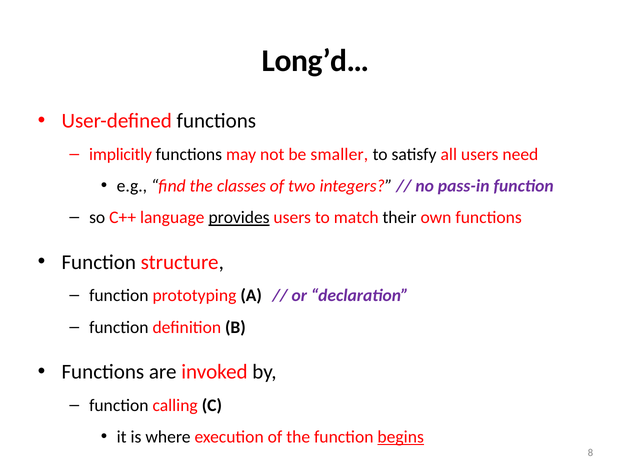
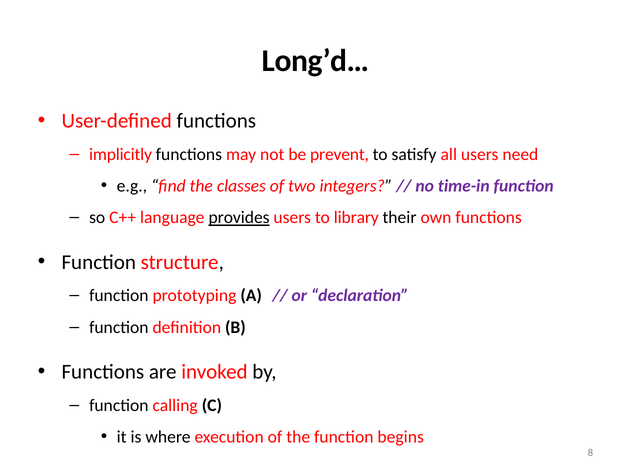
smaller: smaller -> prevent (340, 154)
pass-in: pass-in -> time-in (464, 186)
match: match -> library (356, 217)
begins underline: present -> none (401, 436)
